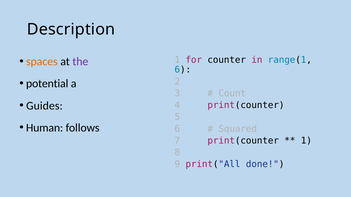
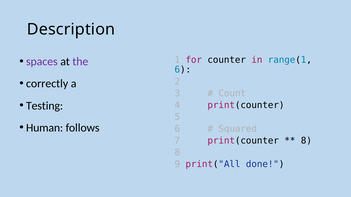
spaces colour: orange -> purple (42, 62)
potential: potential -> correctly (47, 84)
Guides: Guides -> Testing (45, 106)
1: 1 -> 8 (306, 141)
